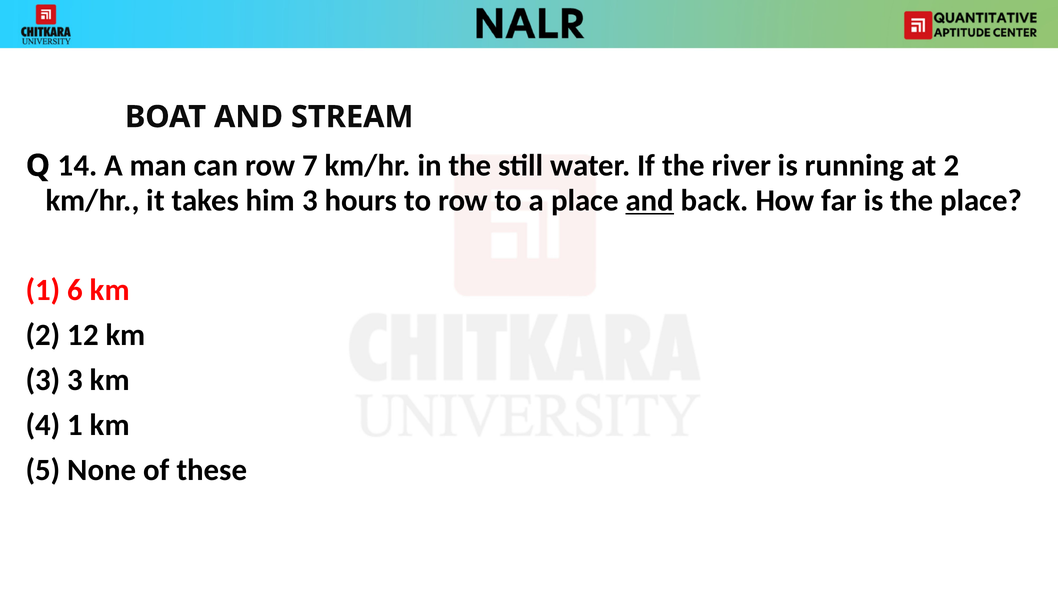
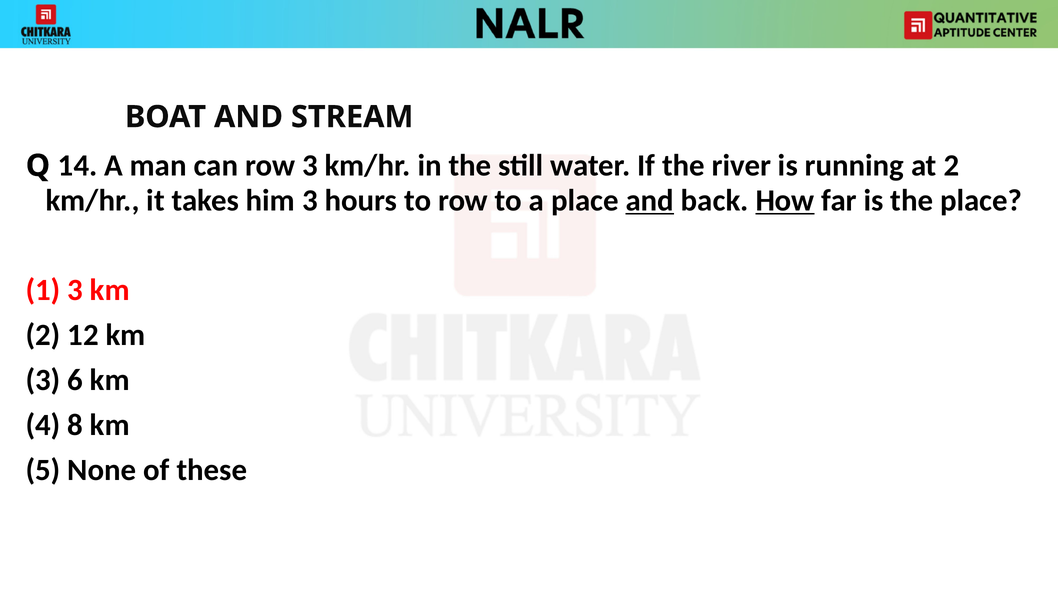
row 7: 7 -> 3 (310, 166)
How underline: none -> present (785, 200)
1 6: 6 -> 3 (75, 290)
3 3: 3 -> 6 (75, 380)
4 1: 1 -> 8 (75, 425)
